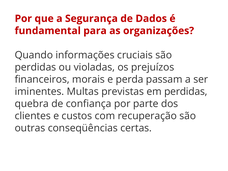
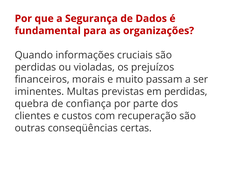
perda: perda -> muito (130, 79)
